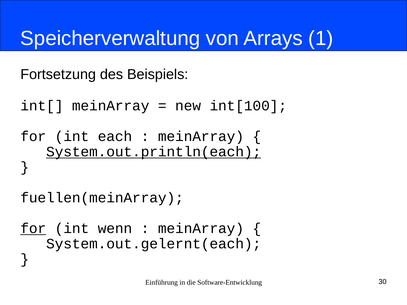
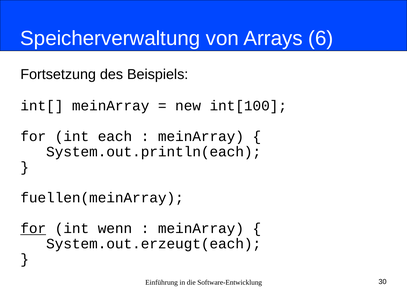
1: 1 -> 6 (321, 38)
System.out.println(each underline: present -> none (154, 152)
System.out.gelernt(each: System.out.gelernt(each -> System.out.erzeugt(each (154, 244)
